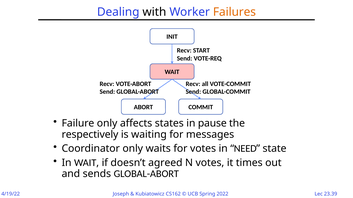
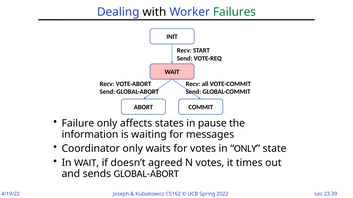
Failures colour: orange -> green (234, 12)
respectively: respectively -> information (90, 135)
NEED: NEED -> ONLY (245, 149)
